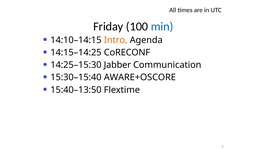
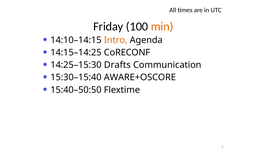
min colour: blue -> orange (162, 27)
Jabber: Jabber -> Drafts (117, 65)
15:40–13:50: 15:40–13:50 -> 15:40–50:50 (76, 90)
